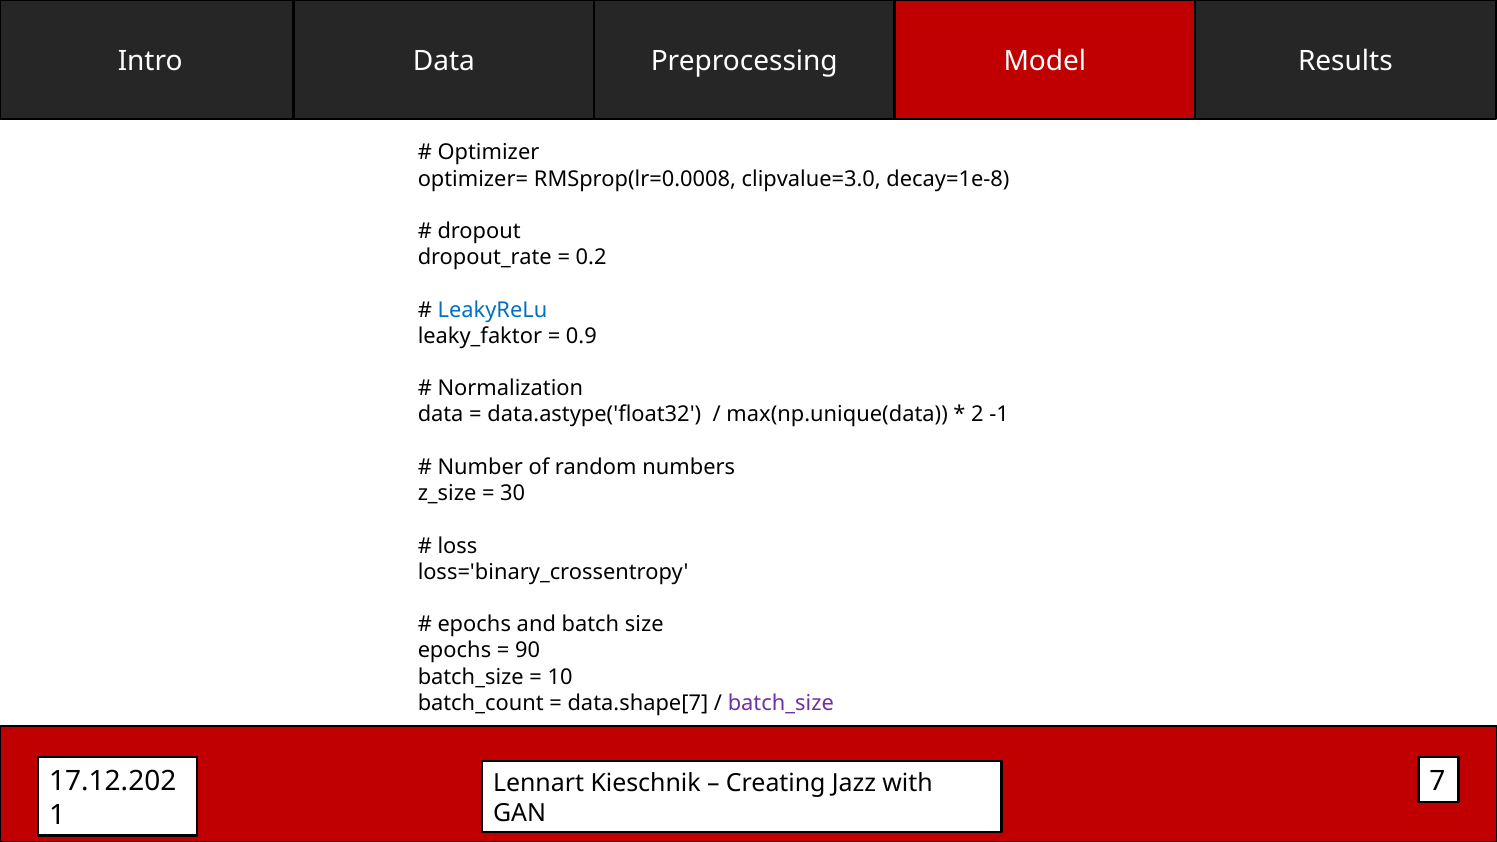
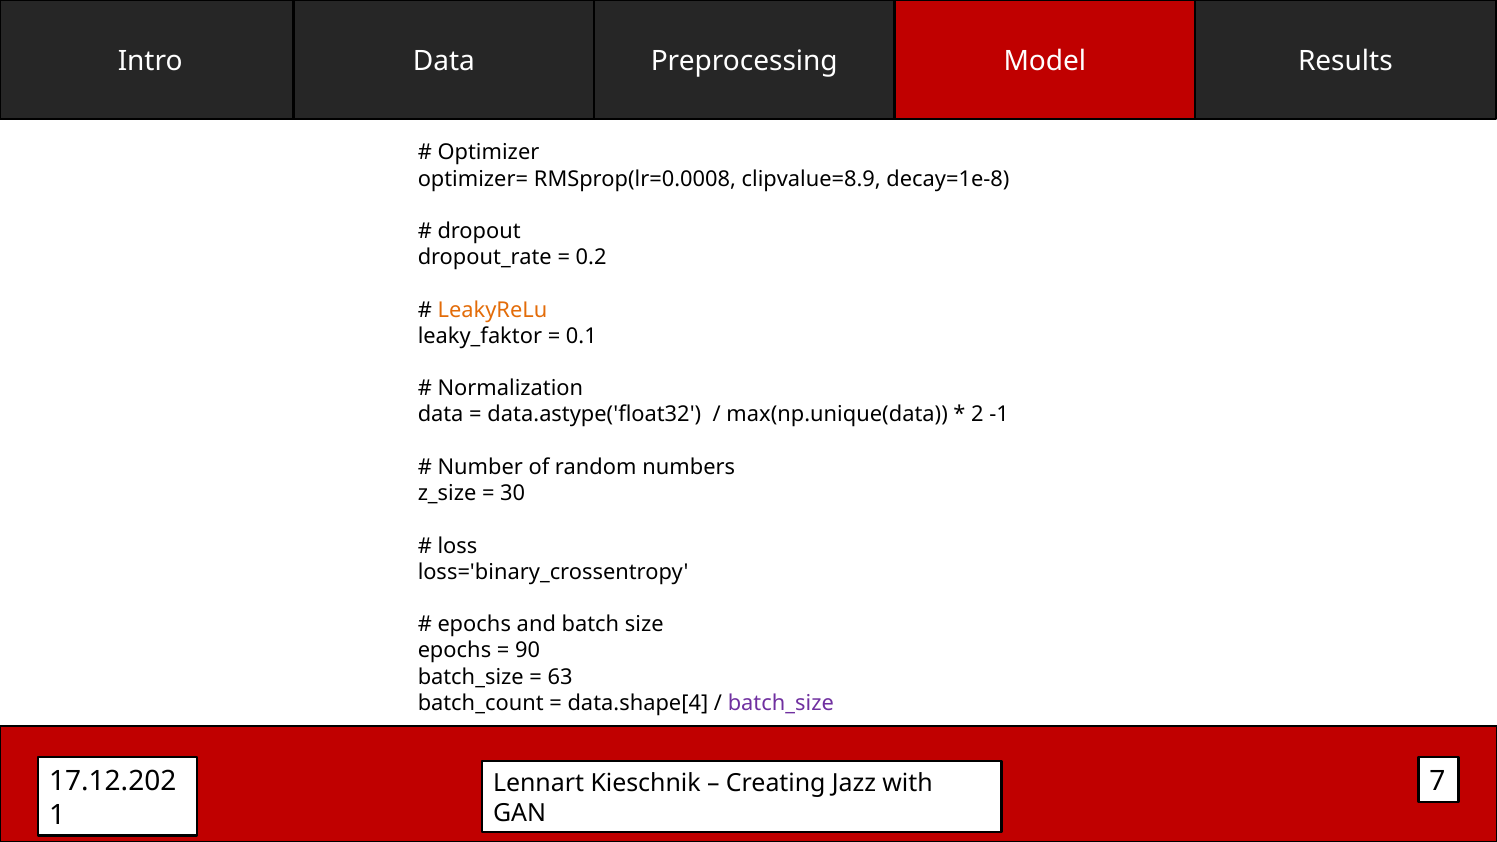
clipvalue=3.0: clipvalue=3.0 -> clipvalue=8.9 (811, 179)
LeakyReLu colour: blue -> orange (492, 310)
0.9: 0.9 -> 0.1 (581, 336)
10: 10 -> 63 (560, 677)
data.shape[7: data.shape[7 -> data.shape[4 (638, 703)
